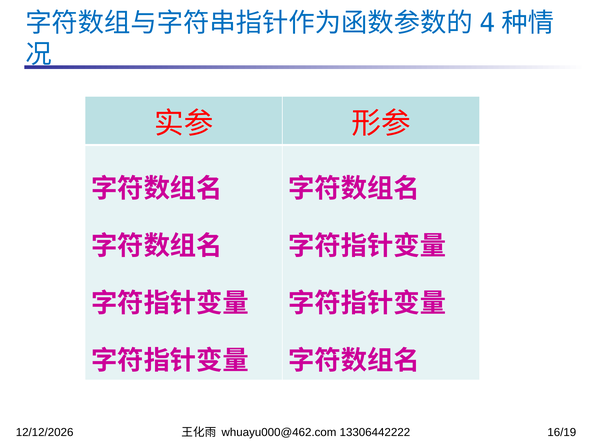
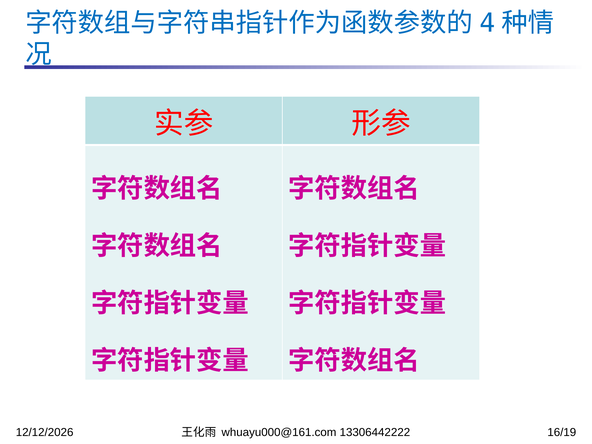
whuayu000@462.com: whuayu000@462.com -> whuayu000@161.com (279, 432)
